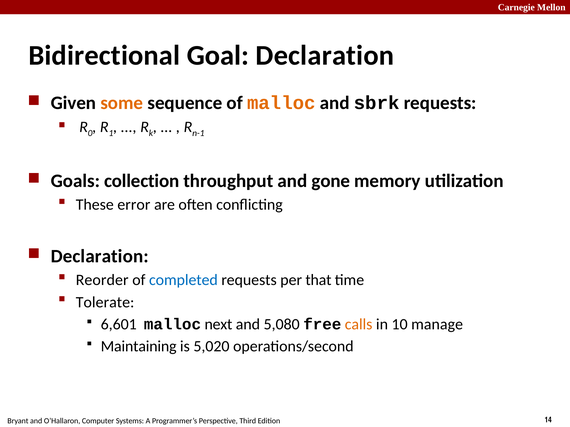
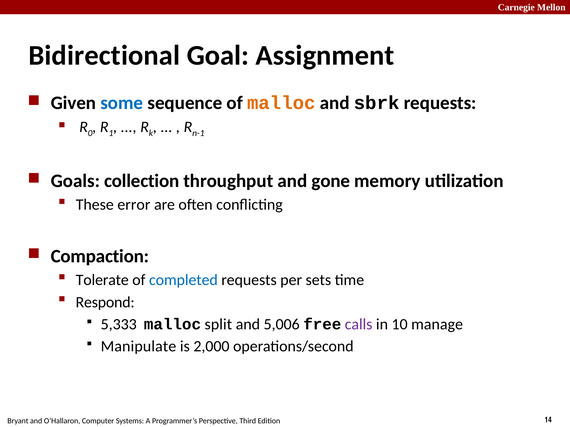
Goal Declaration: Declaration -> Assignment (325, 55)
some colour: orange -> blue (122, 103)
Declaration: Declaration -> Compaction (100, 256)
Reorder: Reorder -> Tolerate (102, 280)
that: that -> sets (318, 280)
Tolerate: Tolerate -> Respond (105, 303)
6,601: 6,601 -> 5,333 (119, 325)
next: next -> split (218, 325)
5,080: 5,080 -> 5,006 (282, 325)
calls colour: orange -> purple (359, 325)
Maintaining: Maintaining -> Manipulate (138, 347)
5,020: 5,020 -> 2,000 (211, 347)
